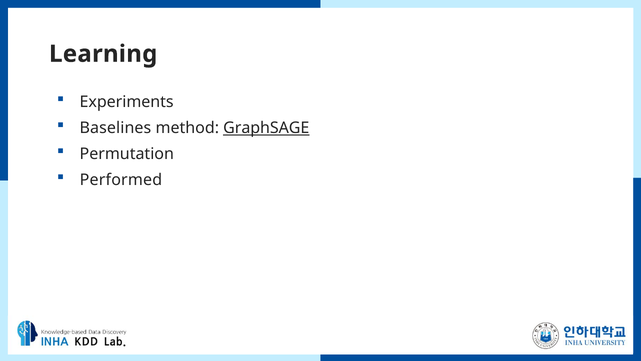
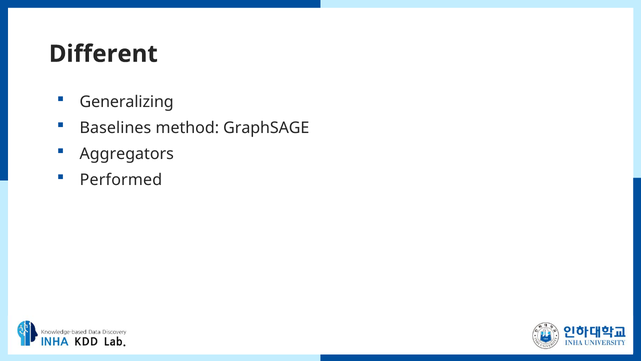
Learning: Learning -> Different (103, 54)
Experiments: Experiments -> Generalizing (127, 102)
GraphSAGE underline: present -> none (266, 128)
Permutation: Permutation -> Aggregators (127, 154)
